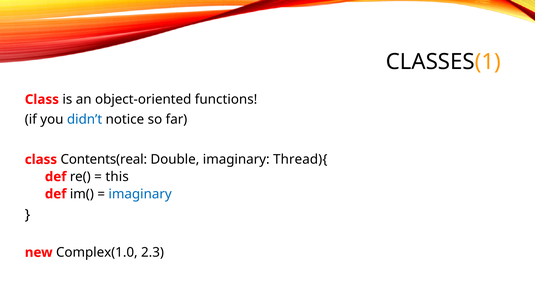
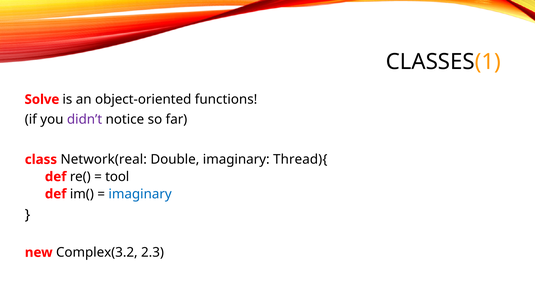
Class: Class -> Solve (42, 99)
didn’t colour: blue -> purple (85, 119)
Contents(real: Contents(real -> Network(real (104, 159)
this: this -> tool (117, 177)
Complex(1.0: Complex(1.0 -> Complex(3.2 (97, 252)
